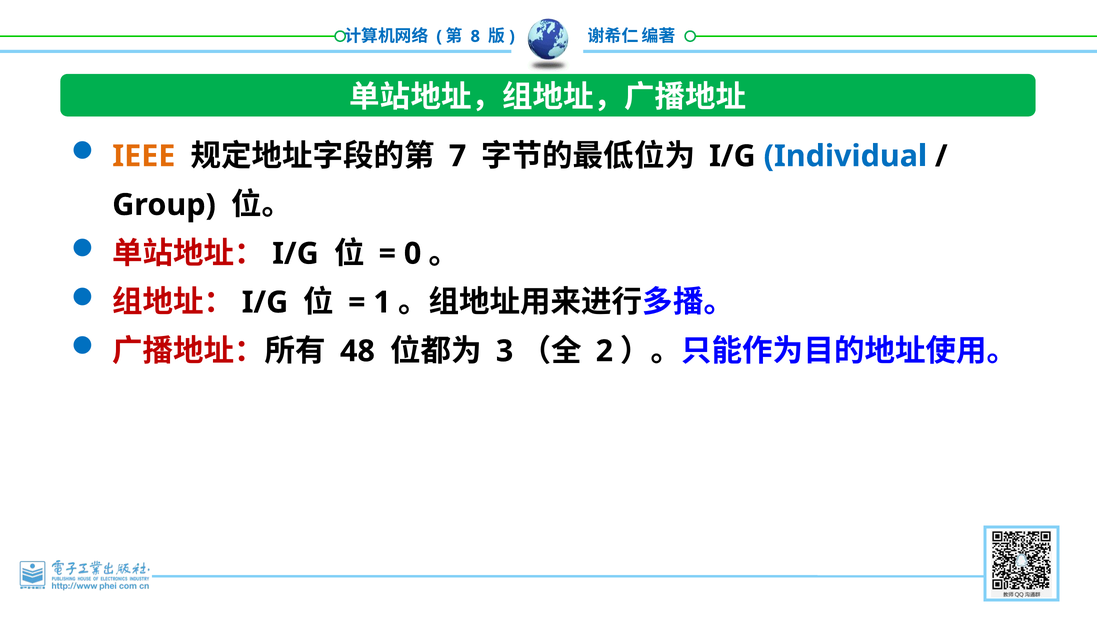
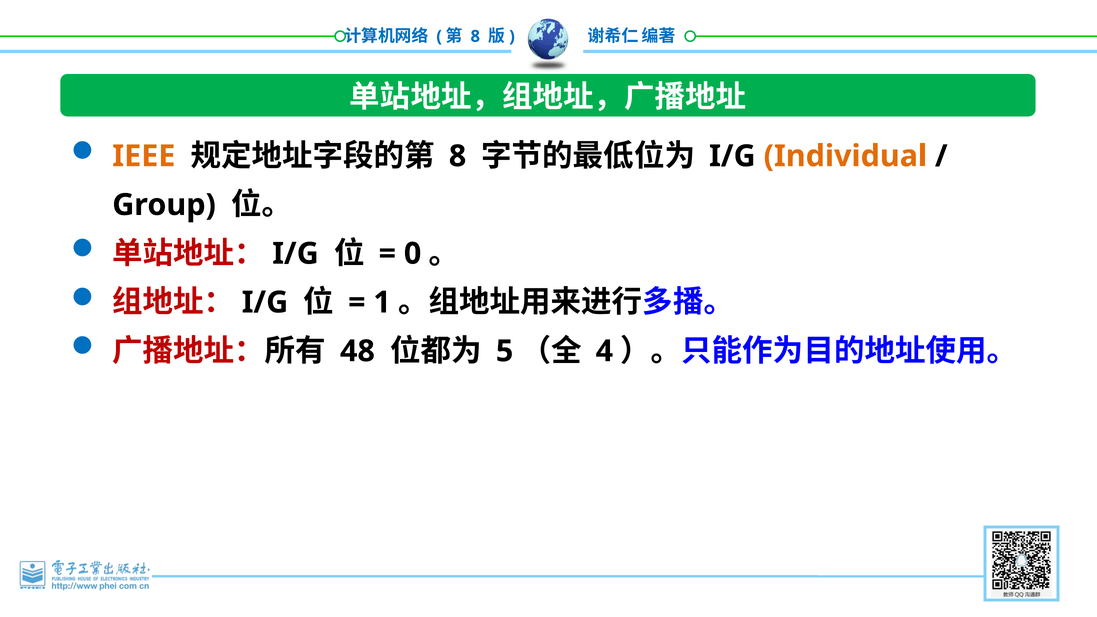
7: 7 -> 8 (458, 156)
Individual colour: blue -> orange (845, 156)
3: 3 -> 5 (505, 351)
2: 2 -> 4 (604, 351)
